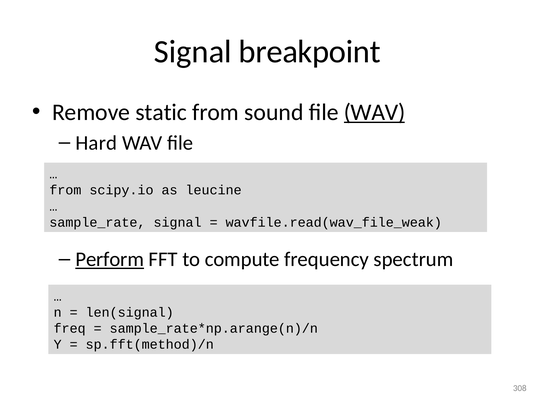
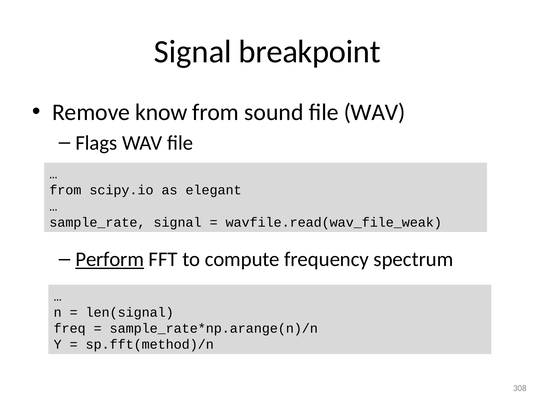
static: static -> know (161, 112)
WAV underline: present -> none (375, 112)
Hard: Hard -> Flags (96, 143)
leucine: leucine -> elegant (214, 190)
